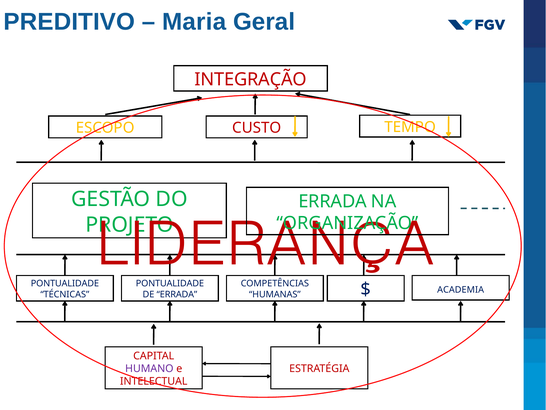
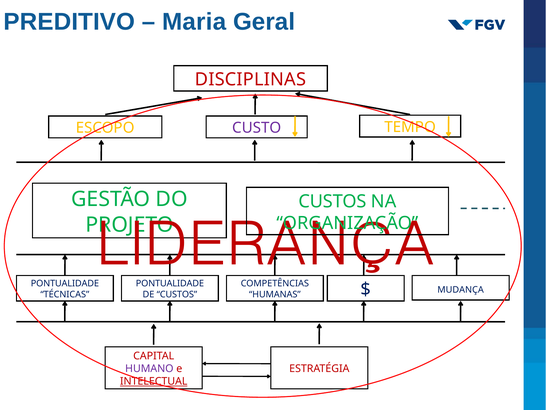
INTEGRAÇÃO: INTEGRAÇÃO -> DISCIPLINAS (251, 80)
CUSTO colour: red -> purple (257, 128)
ERRADA: ERRADA -> CUSTOS (333, 201)
DE ERRADA: ERRADA -> CUSTOS (177, 294)
ACADEMIA: ACADEMIA -> MUDANÇA (461, 289)
INTELECTUAL underline: none -> present (154, 381)
